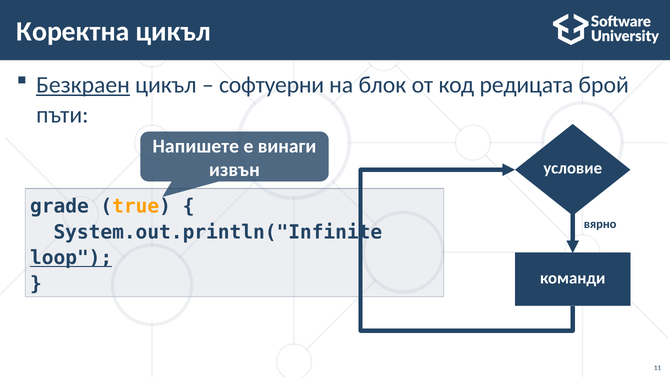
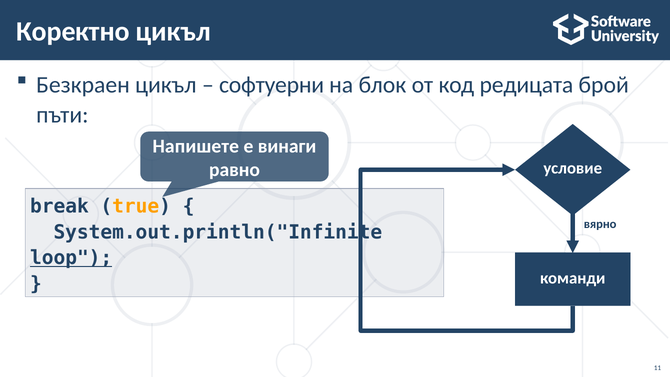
Коректна: Коректна -> Коректно (73, 32)
Безкраен underline: present -> none (83, 85)
извън: извън -> равно (235, 170)
grade: grade -> break (59, 206)
